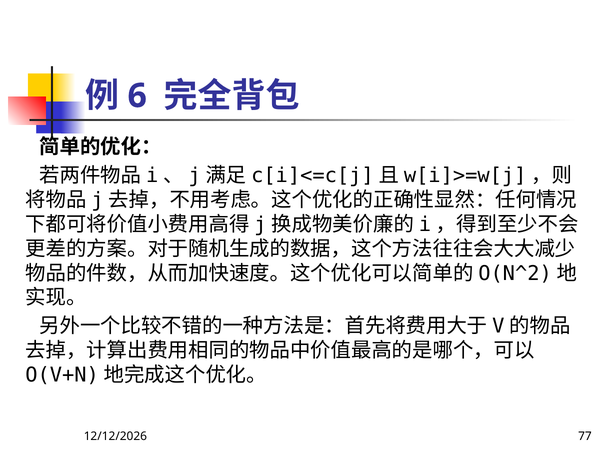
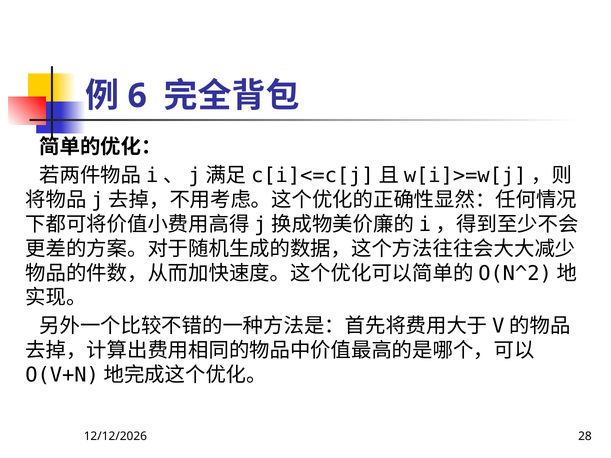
77: 77 -> 28 (585, 436)
